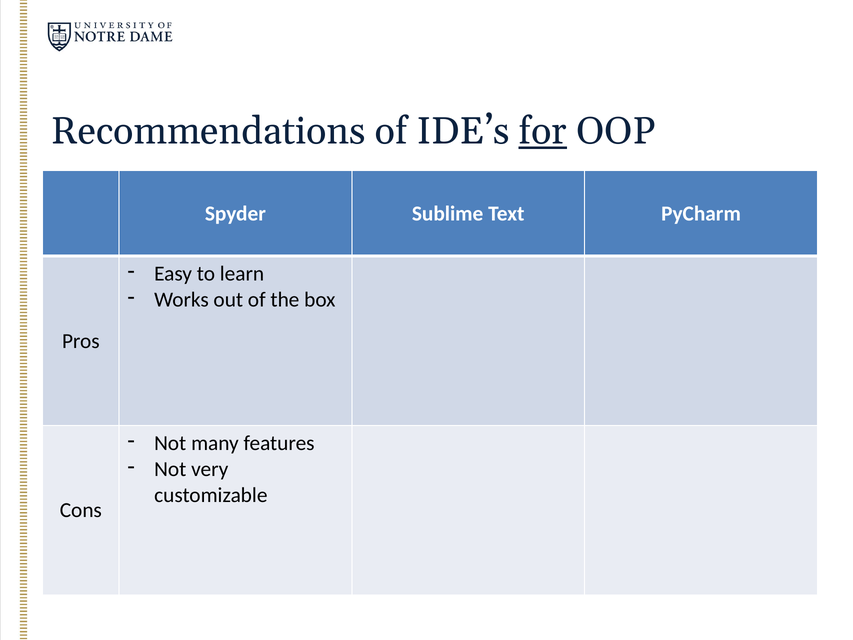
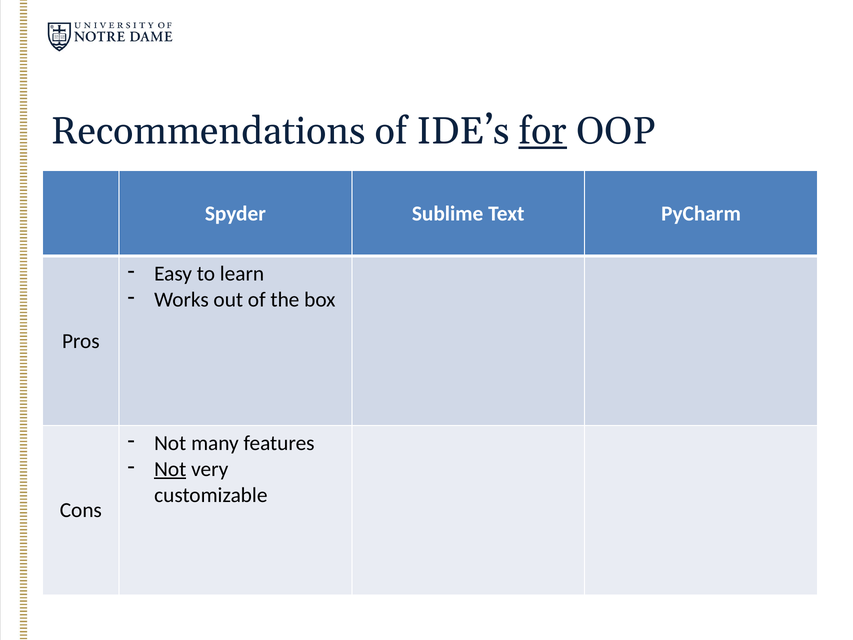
Not underline: none -> present (170, 469)
